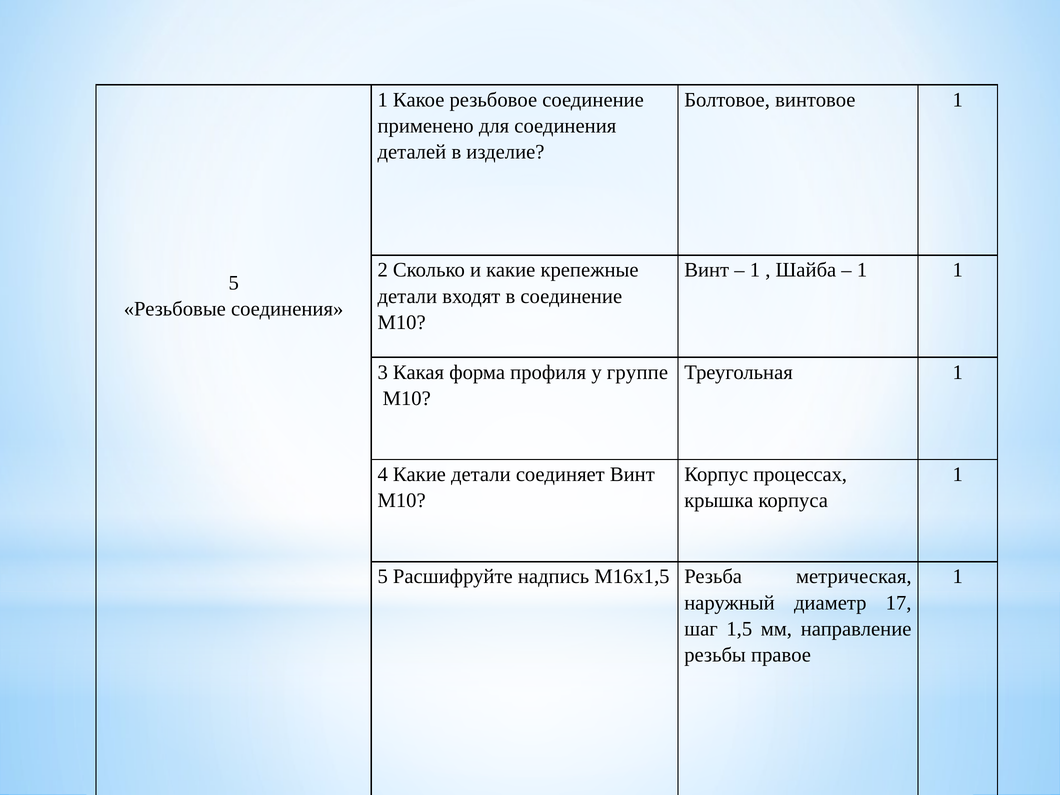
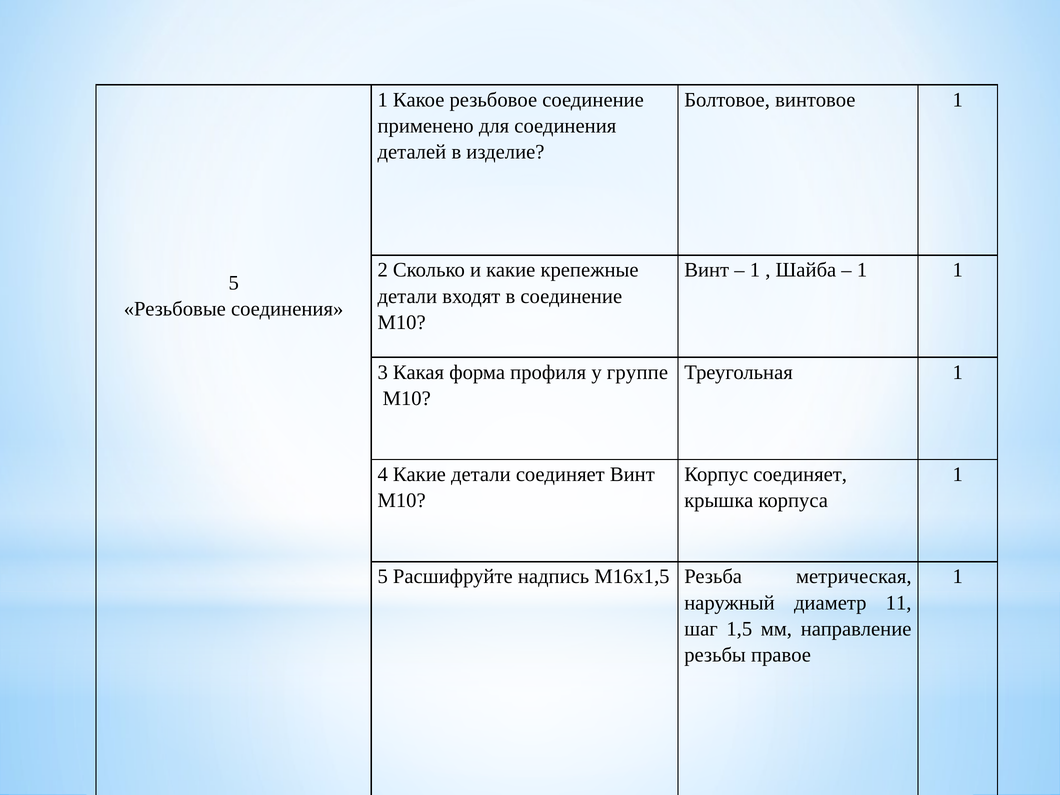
Корпус процессах: процессах -> соединяет (800, 474)
17: 17 -> 11 (899, 603)
